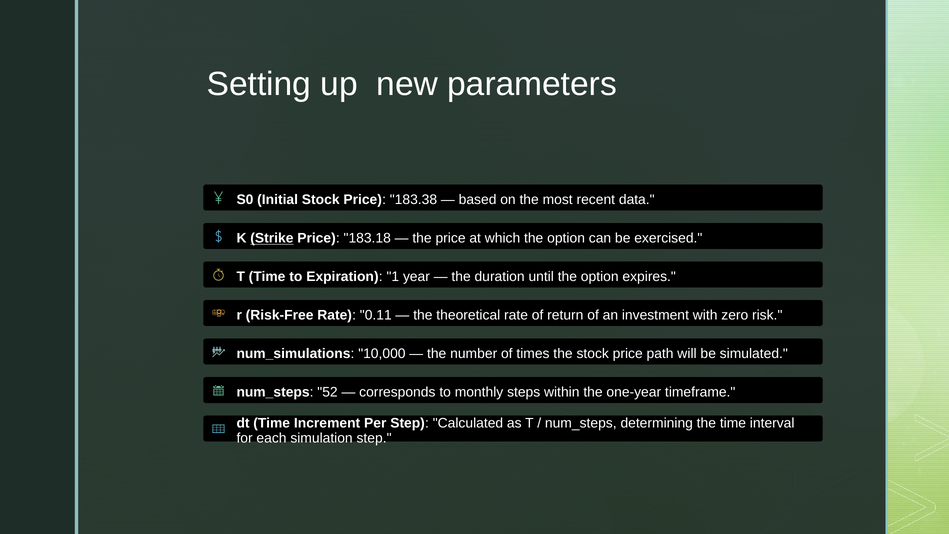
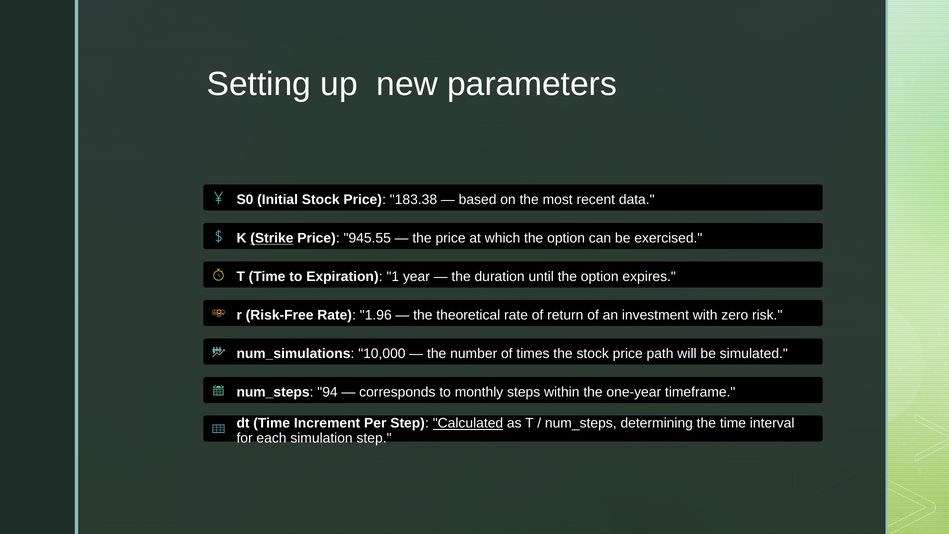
183.18: 183.18 -> 945.55 (367, 238)
0.11: 0.11 -> 1.96 (376, 315)
52: 52 -> 94 (328, 392)
Calculated underline: none -> present (468, 423)
